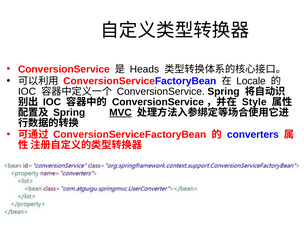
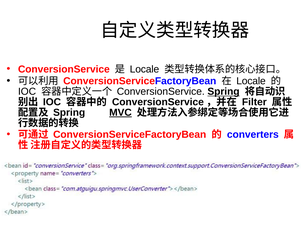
Heads: Heads -> Locale (144, 69)
Spring underline: none -> present (223, 92)
Style: Style -> Filter (254, 102)
